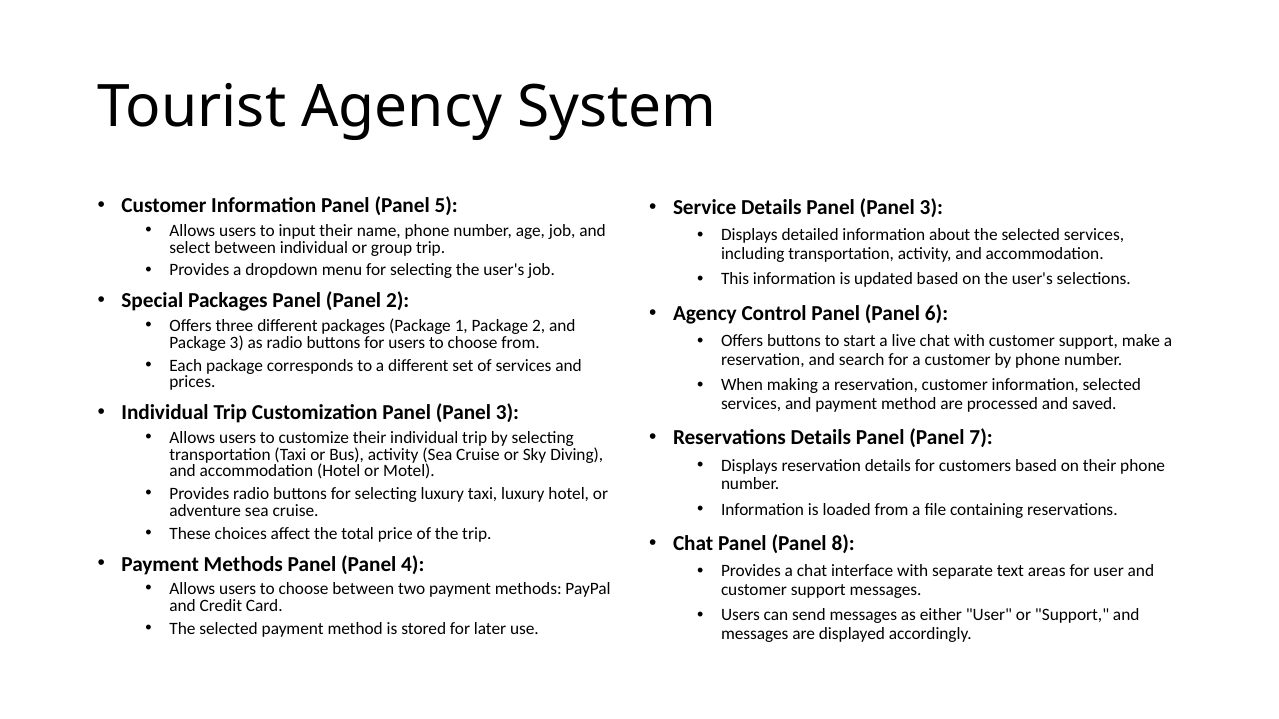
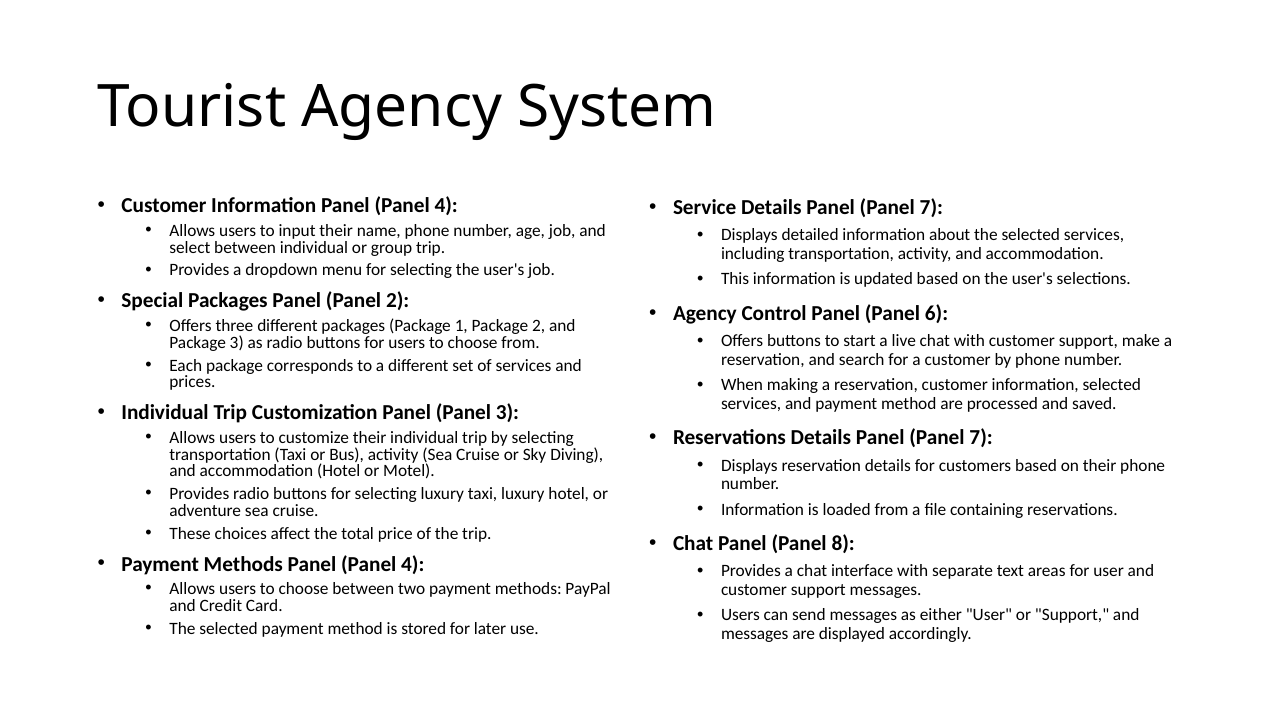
Information Panel Panel 5: 5 -> 4 (446, 206)
3: 3 -> 7 (931, 208)
